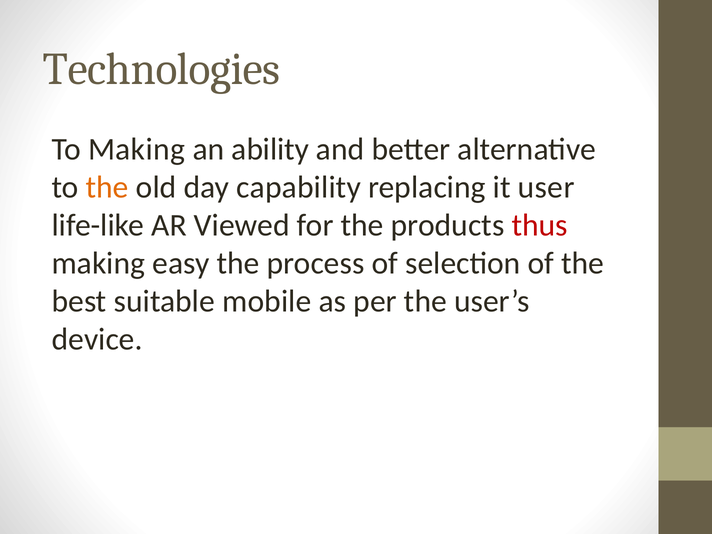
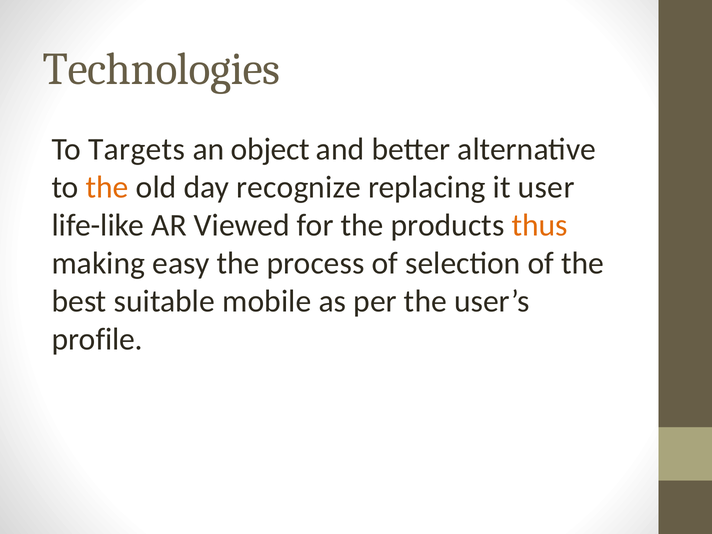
To Making: Making -> Targets (137, 149)
ability: ability -> object (270, 149)
capability: capability -> recognize (299, 187)
thus colour: red -> orange (540, 225)
device: device -> profile (97, 339)
